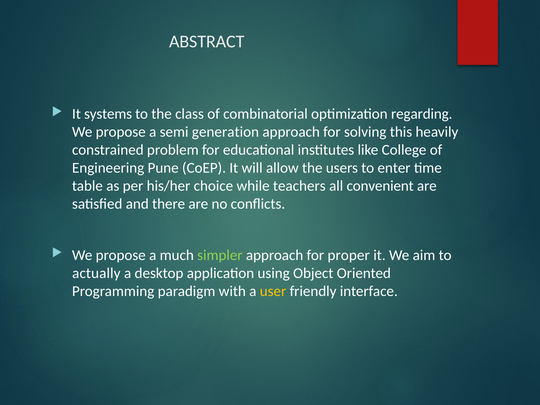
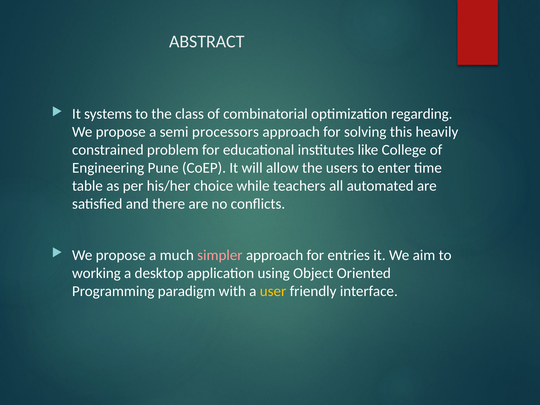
generation: generation -> processors (225, 132)
convenient: convenient -> automated (380, 186)
simpler colour: light green -> pink (220, 255)
proper: proper -> entries (349, 255)
actually: actually -> working (96, 273)
